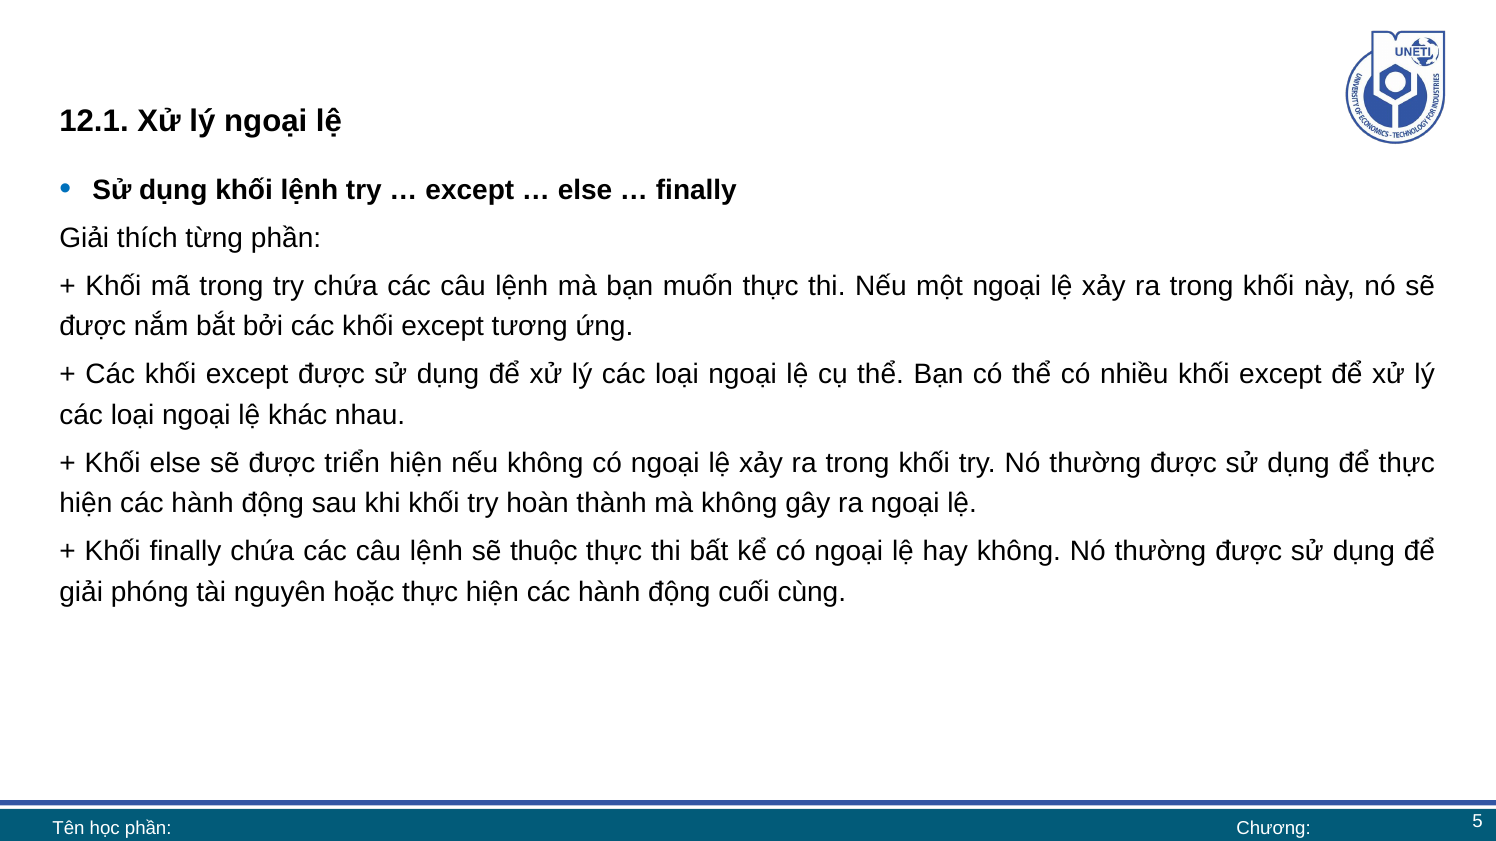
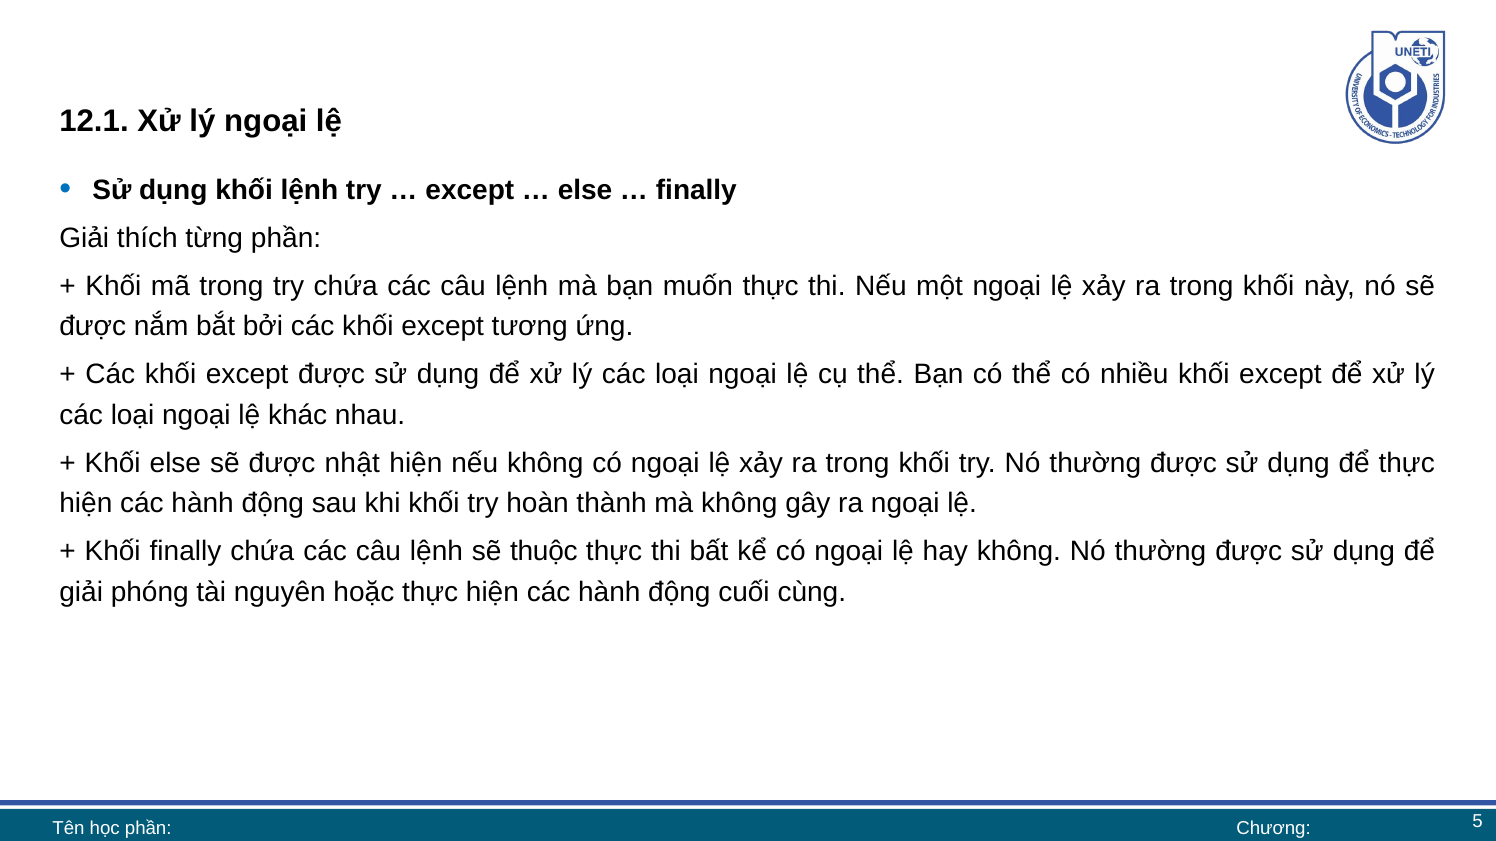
triển: triển -> nhật (352, 463)
